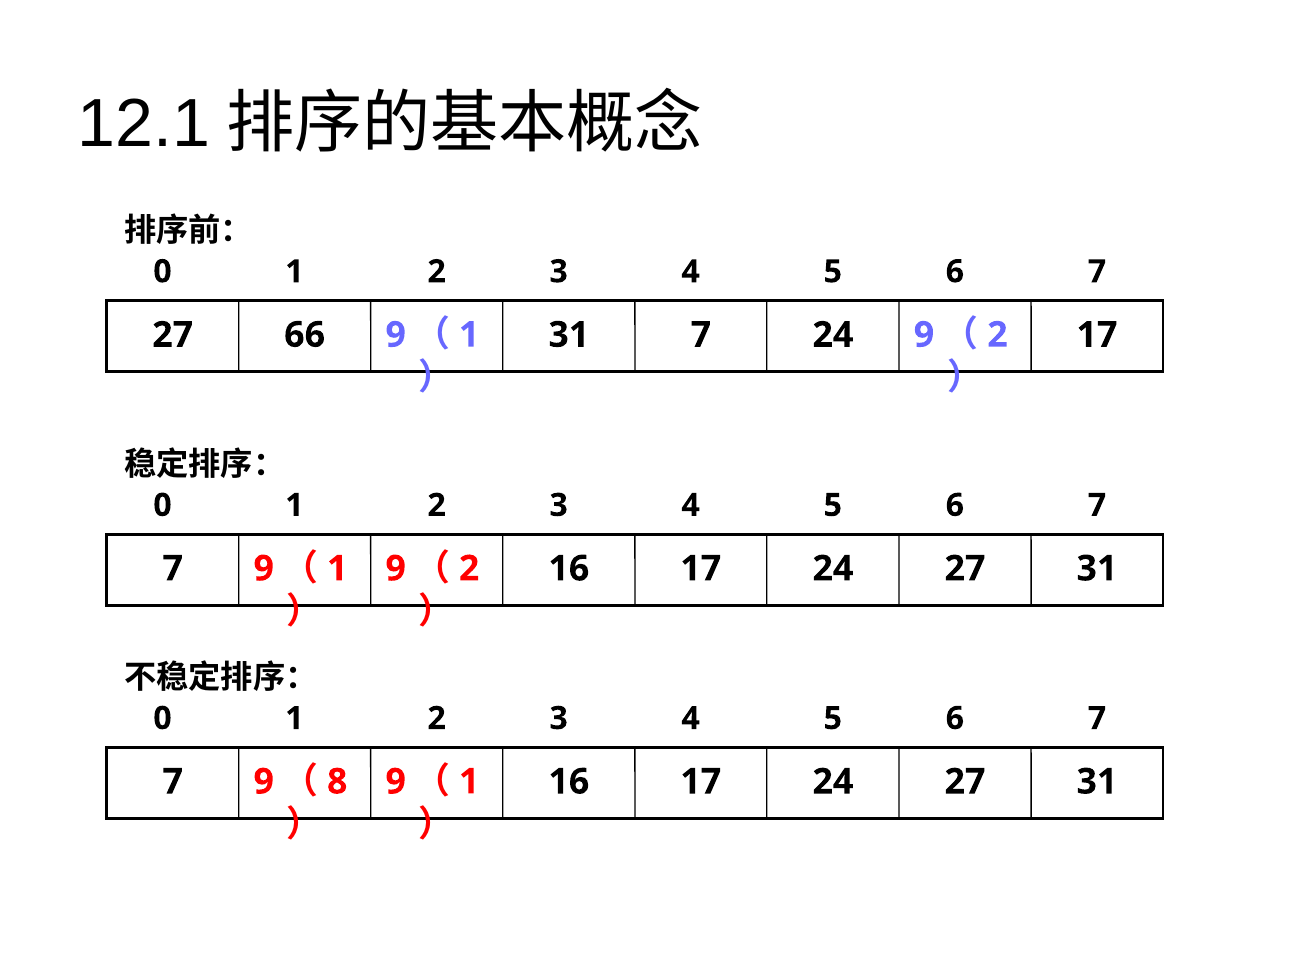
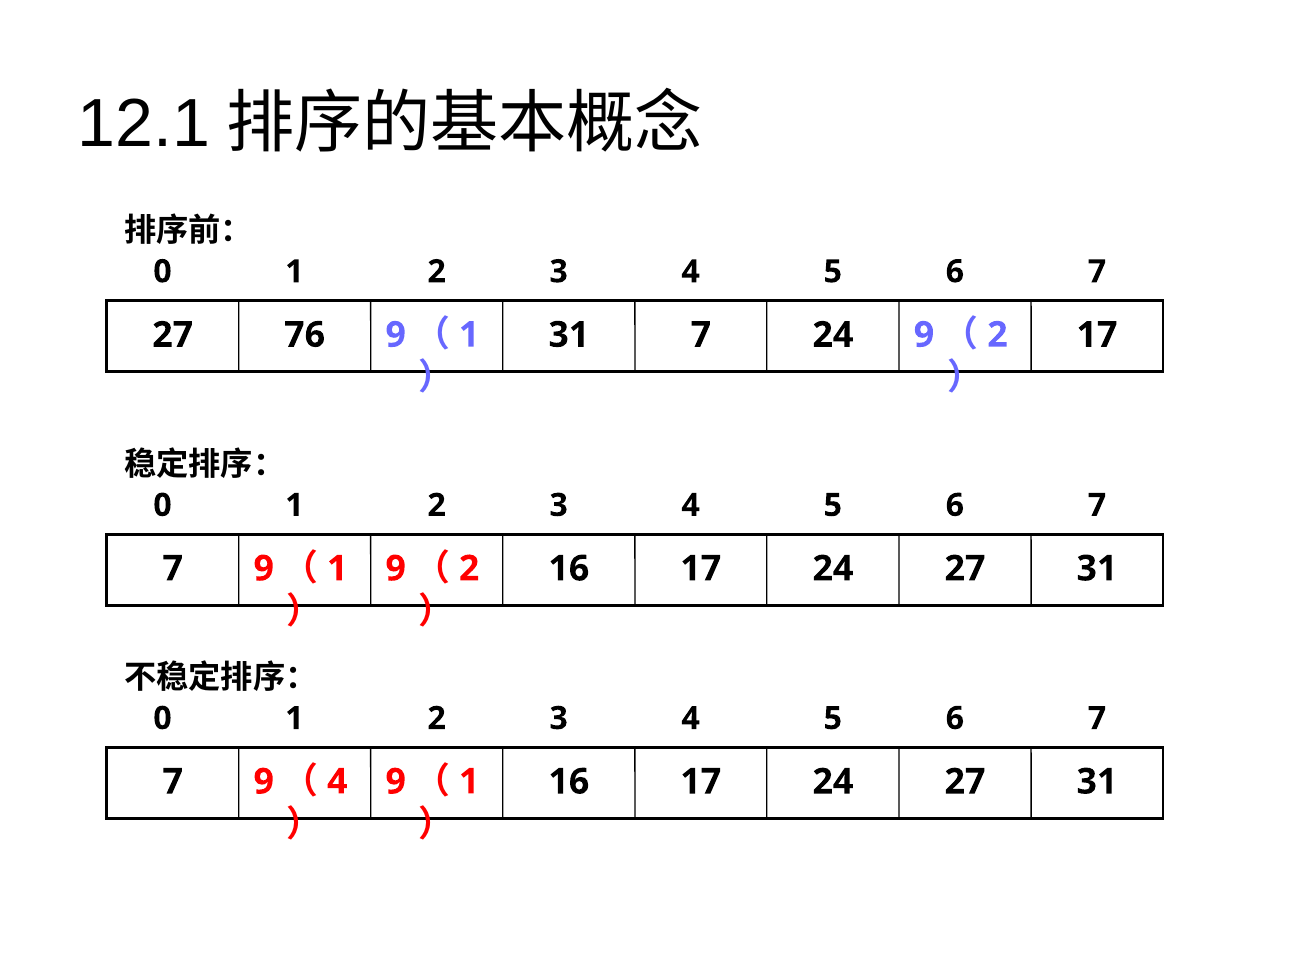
66: 66 -> 76 (305, 335)
8: 8 -> 4 (337, 782)
